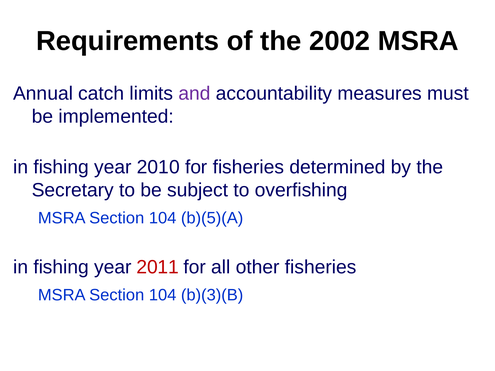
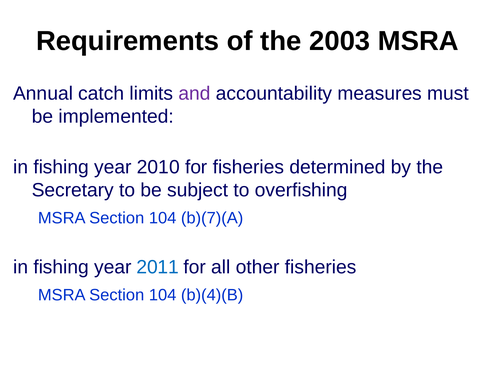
2002: 2002 -> 2003 (340, 41)
b)(5)(A: b)(5)(A -> b)(7)(A (212, 218)
2011 colour: red -> blue (158, 267)
b)(3)(B: b)(3)(B -> b)(4)(B (212, 295)
